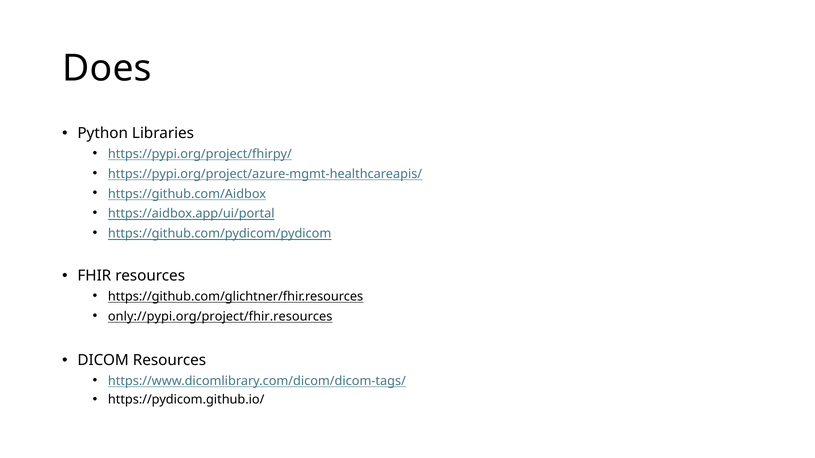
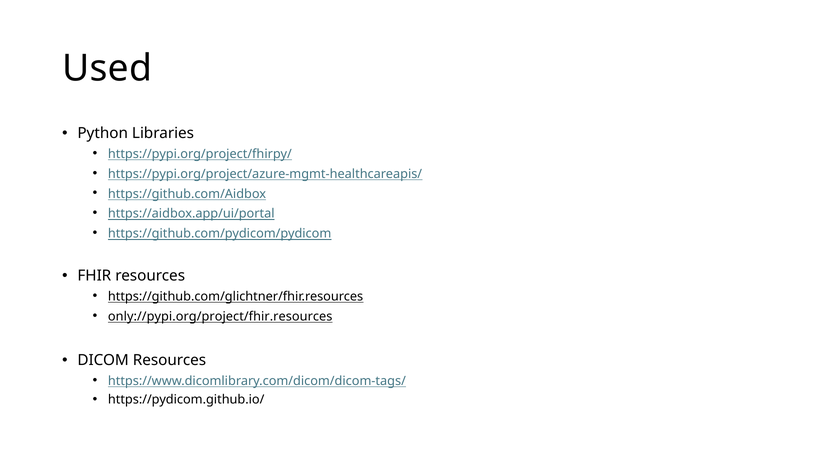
Does: Does -> Used (107, 68)
